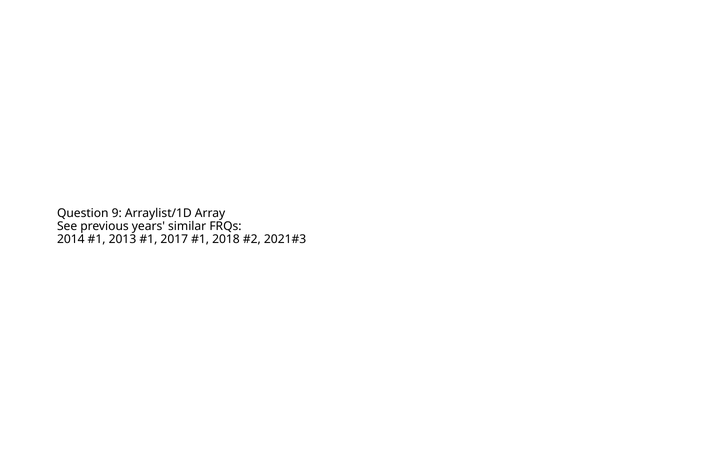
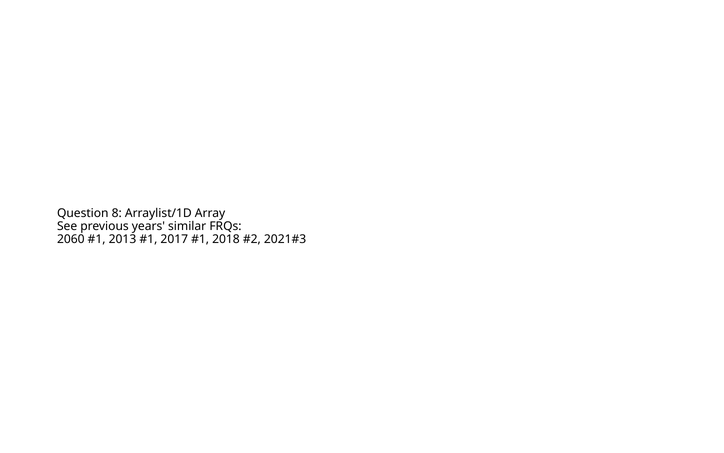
9: 9 -> 8 (117, 213)
2014: 2014 -> 2060 (71, 239)
